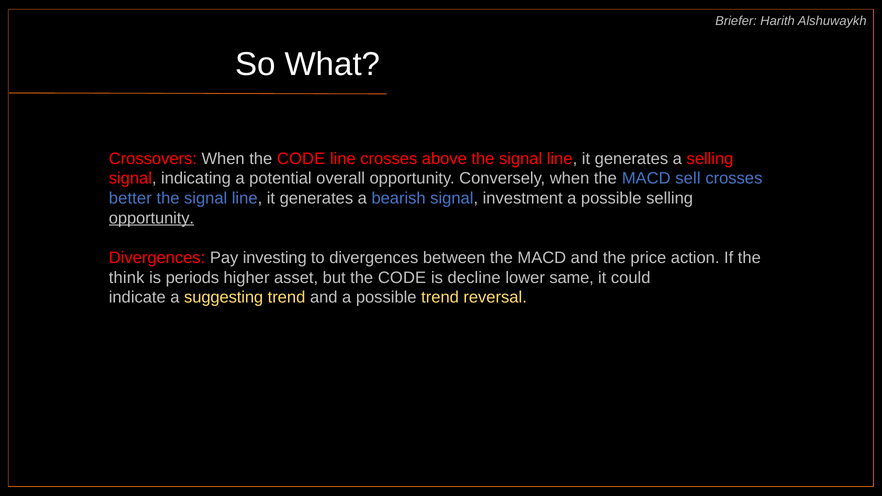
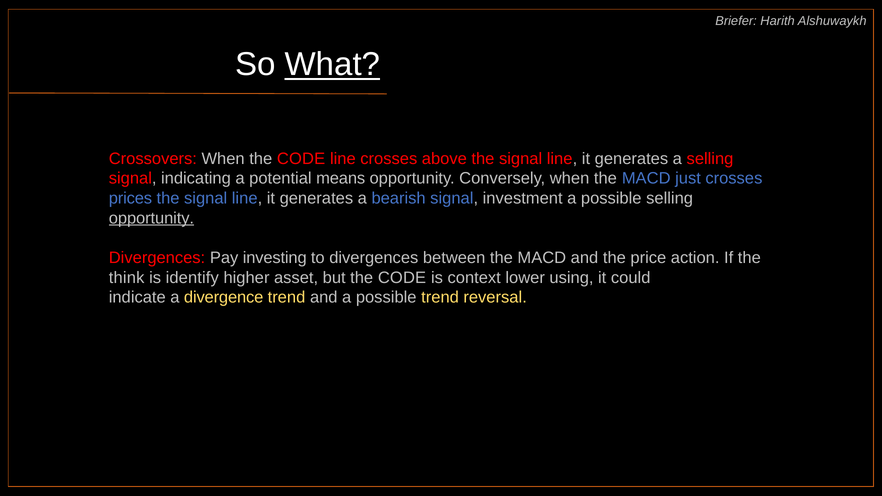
What underline: none -> present (332, 65)
overall: overall -> means (341, 178)
sell: sell -> just (688, 178)
better: better -> prices (130, 198)
periods: periods -> identify (192, 278)
decline: decline -> context (474, 278)
same: same -> using (572, 278)
suggesting: suggesting -> divergence (224, 298)
